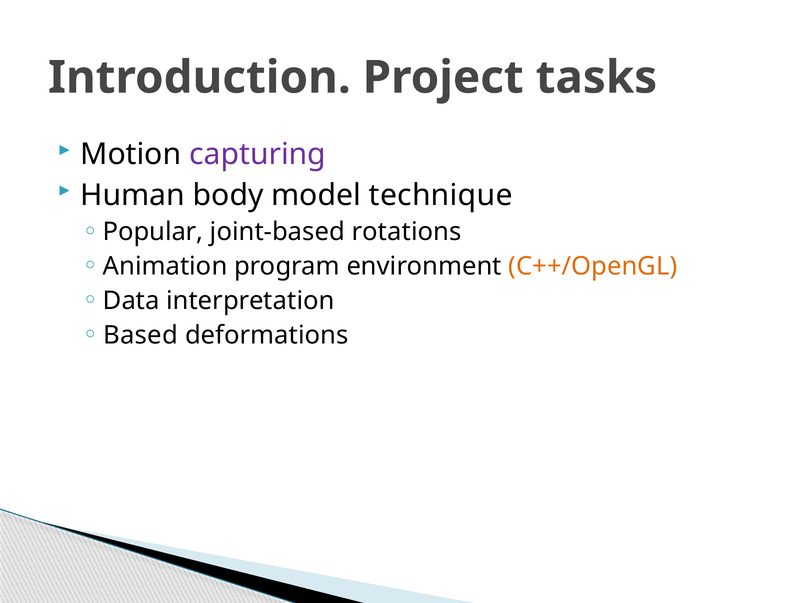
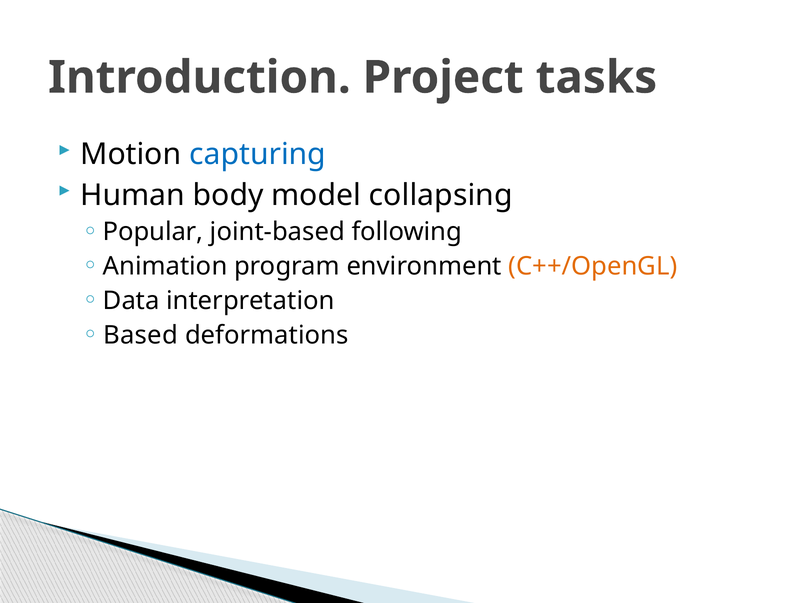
capturing colour: purple -> blue (258, 154)
technique: technique -> collapsing (441, 195)
rotations: rotations -> following (407, 232)
